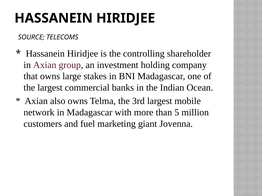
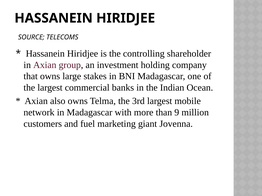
5: 5 -> 9 (177, 113)
